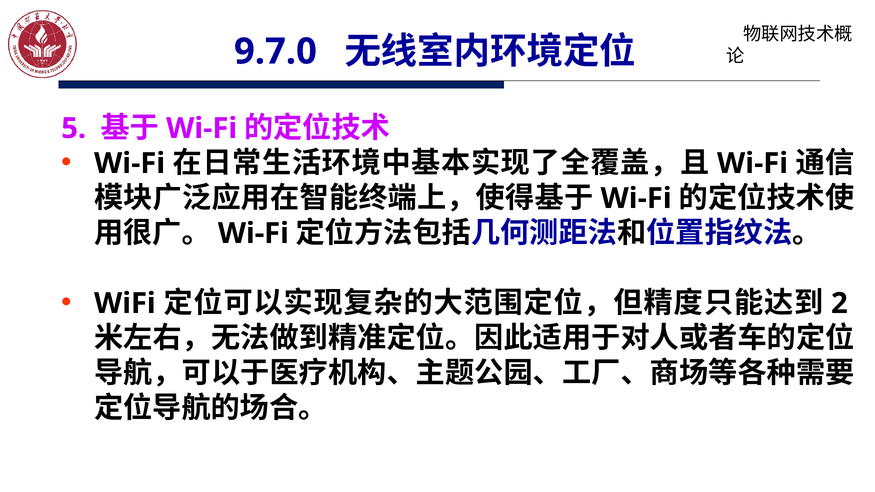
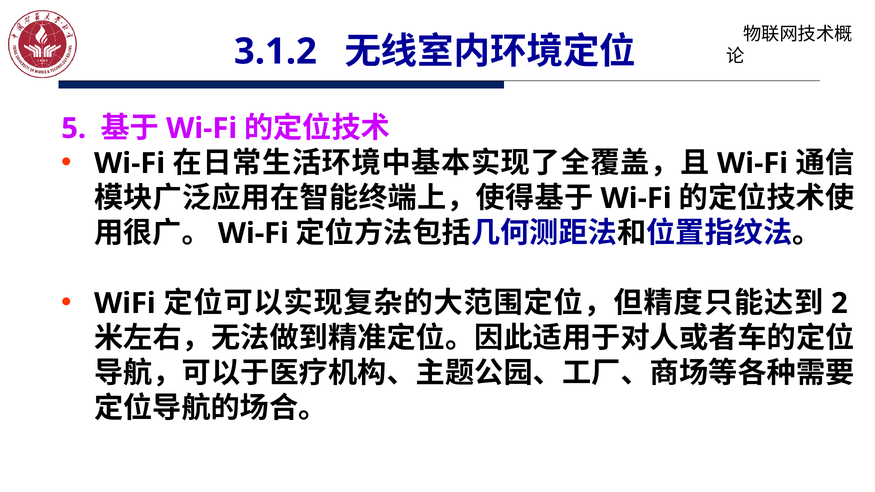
9.7.0: 9.7.0 -> 3.1.2 (275, 52)
